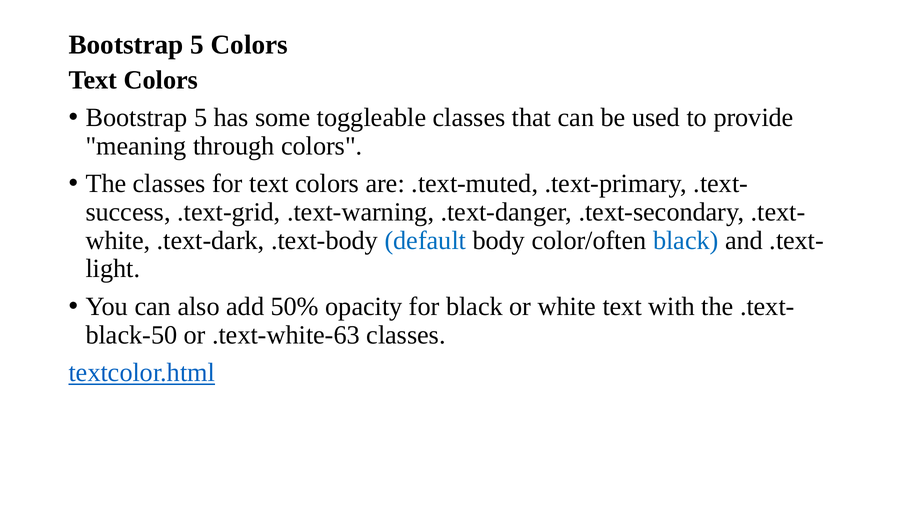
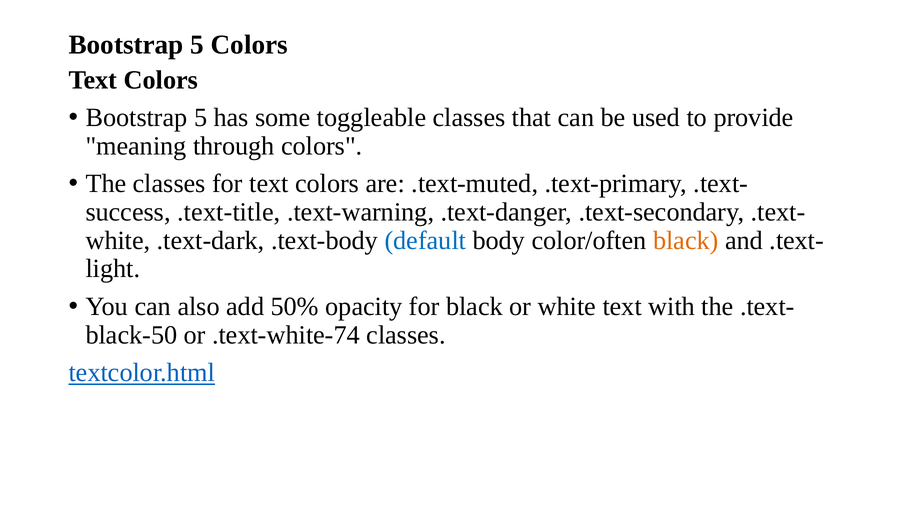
.text-grid: .text-grid -> .text-title (229, 212)
black colour: blue -> orange (686, 240)
.text-white-63: .text-white-63 -> .text-white-74 (286, 335)
